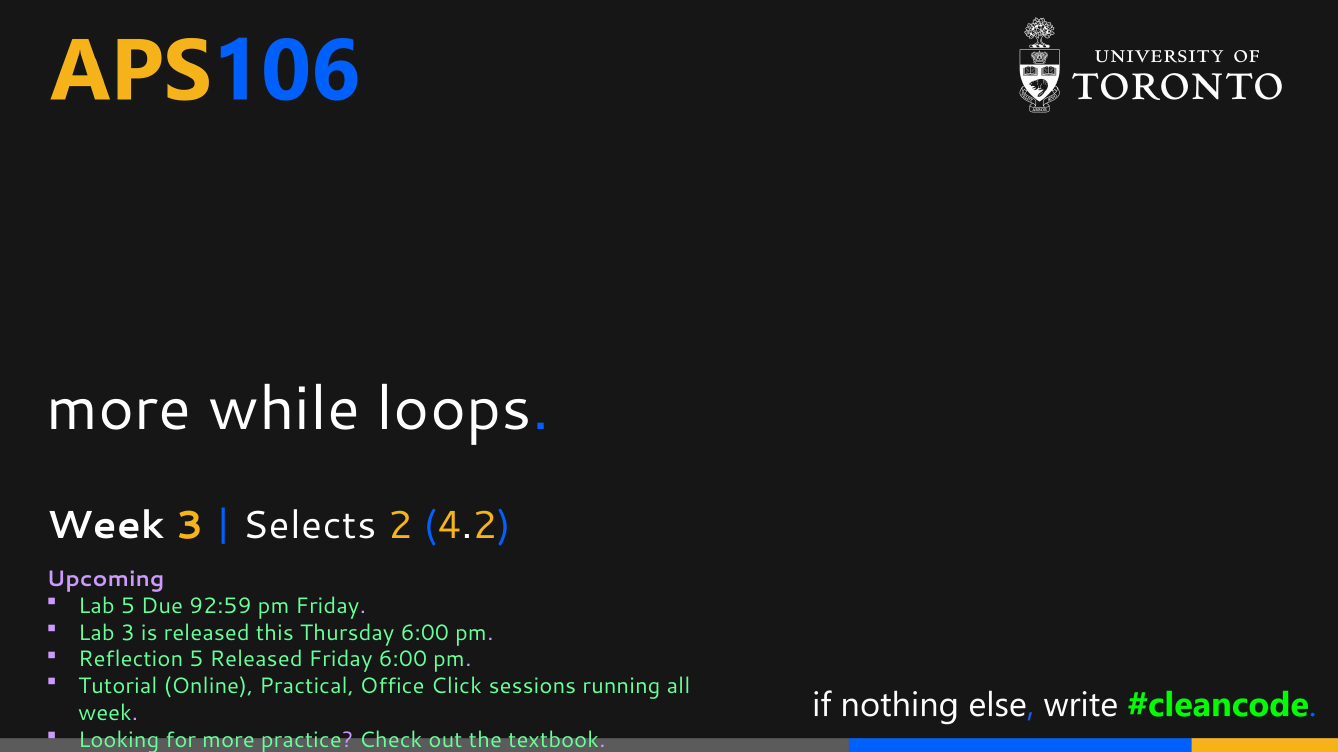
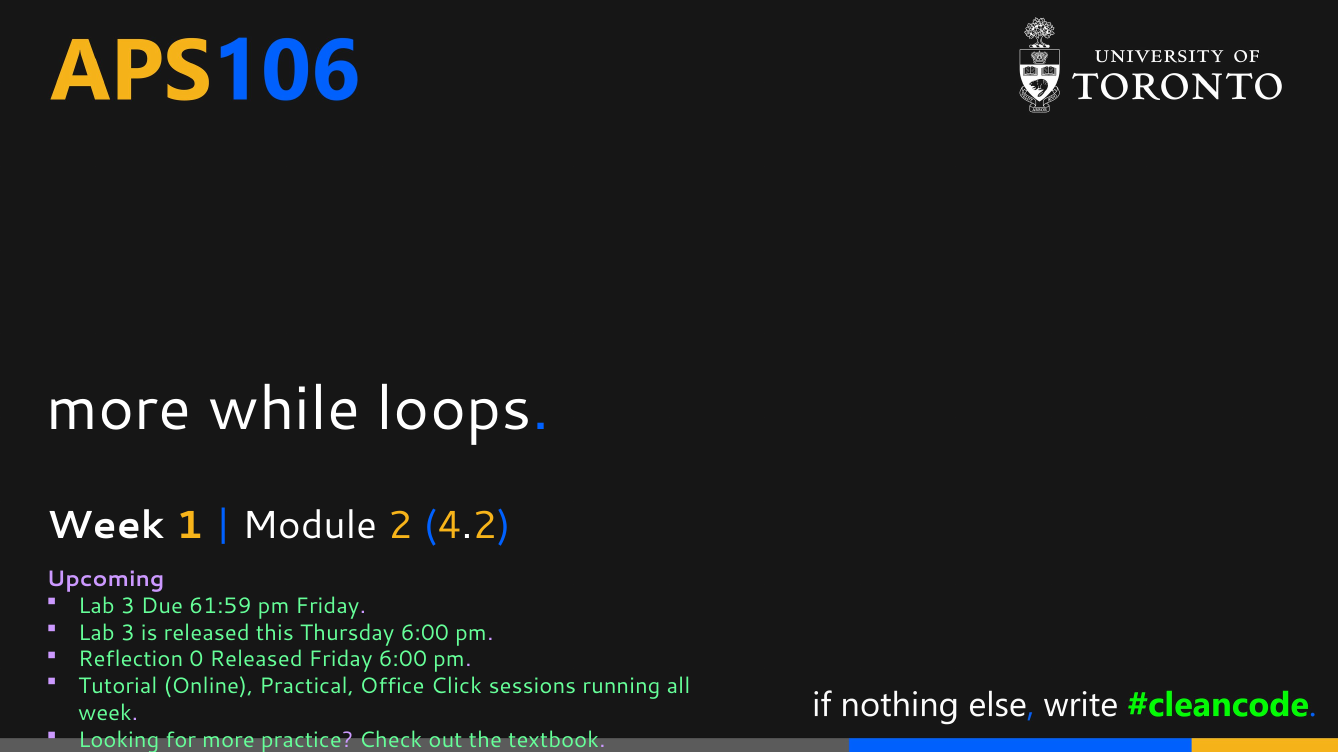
Week 3: 3 -> 1 (190, 526)
Selects: Selects -> Module (310, 526)
5: 5 -> 3 (128, 607)
92:59: 92:59 -> 61:59 (220, 607)
Reflection 5: 5 -> 0 (197, 660)
